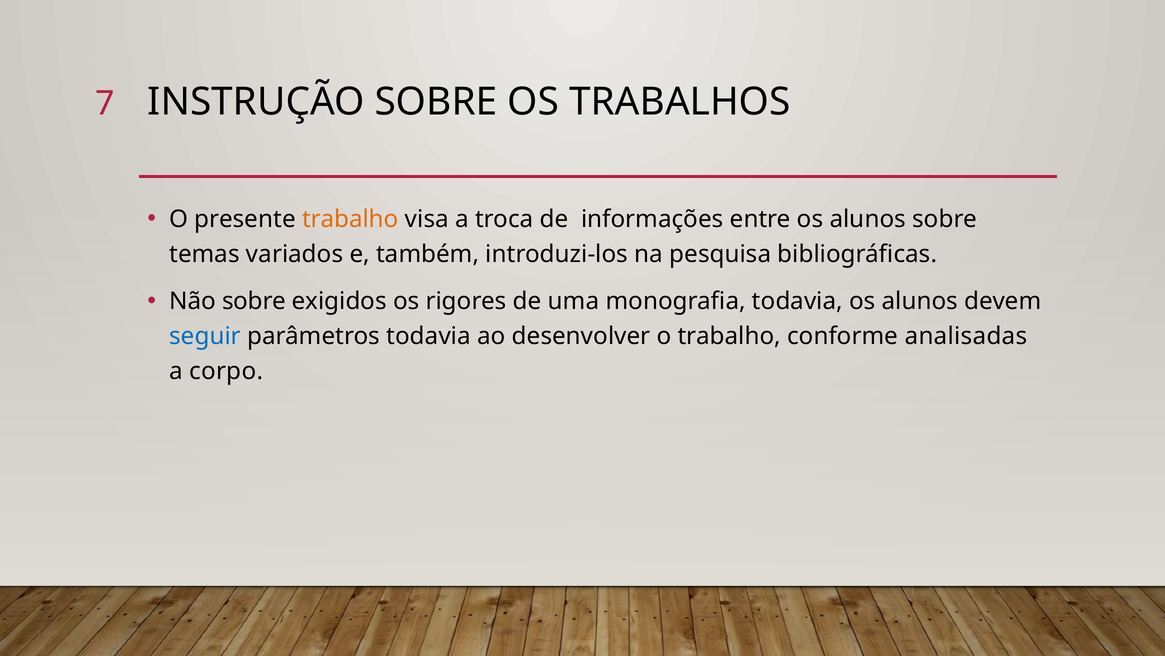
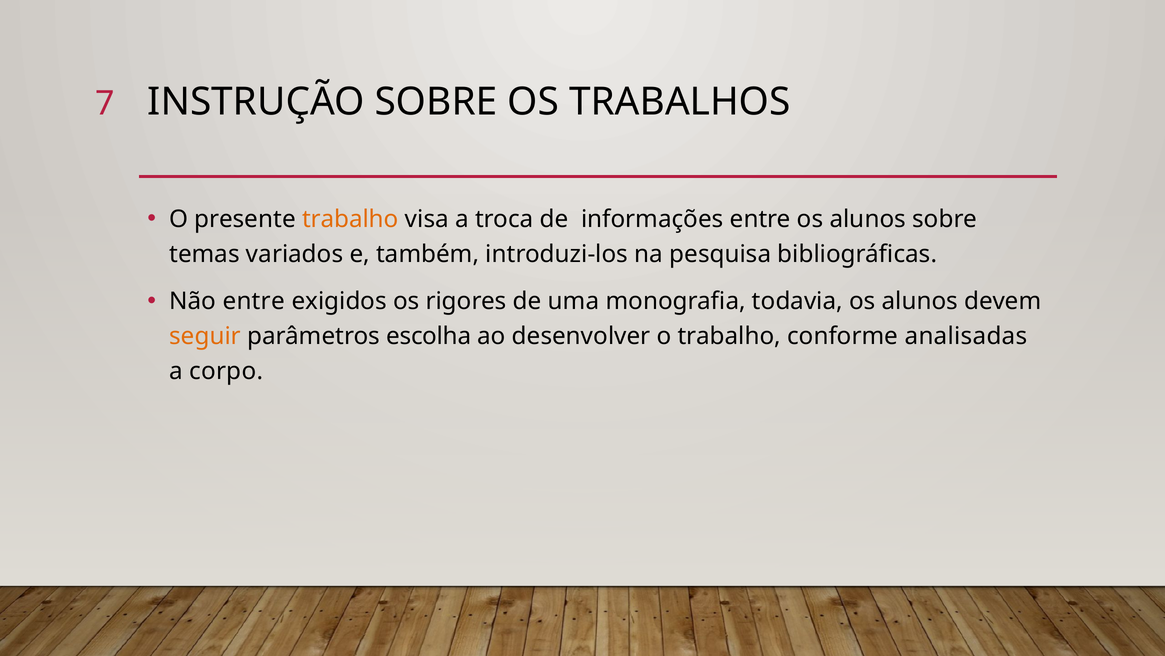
Não sobre: sobre -> entre (254, 301)
seguir colour: blue -> orange (205, 336)
parâmetros todavia: todavia -> escolha (429, 336)
